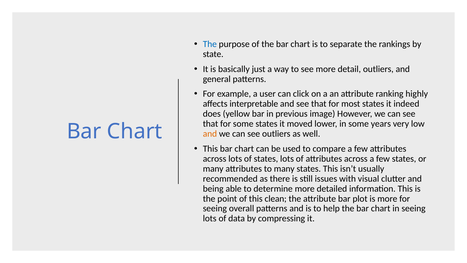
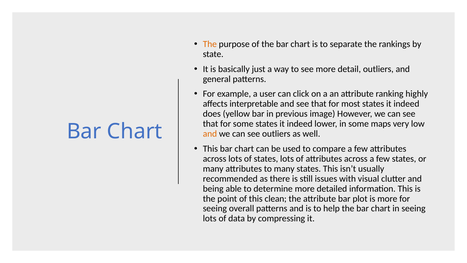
The colour: blue -> orange (210, 44)
some states it moved: moved -> indeed (300, 124)
years: years -> maps (381, 124)
